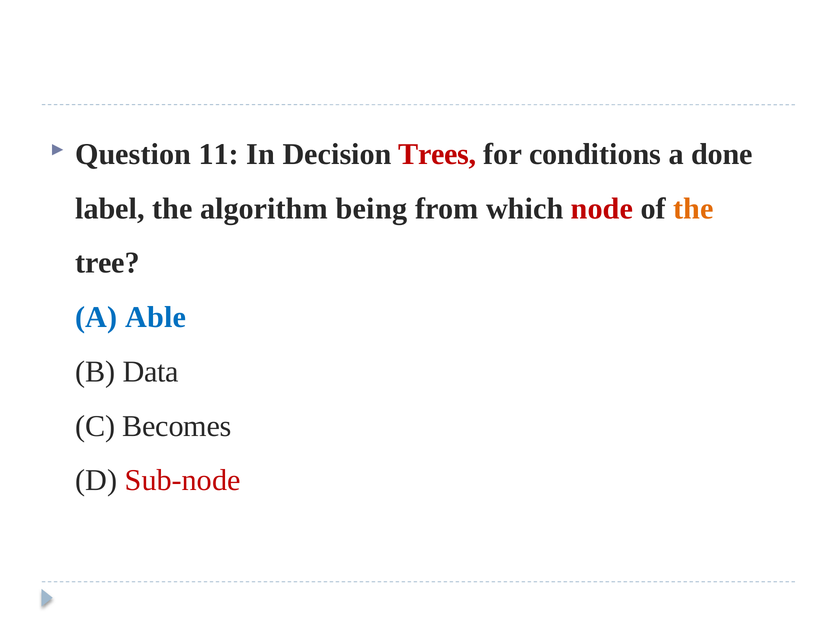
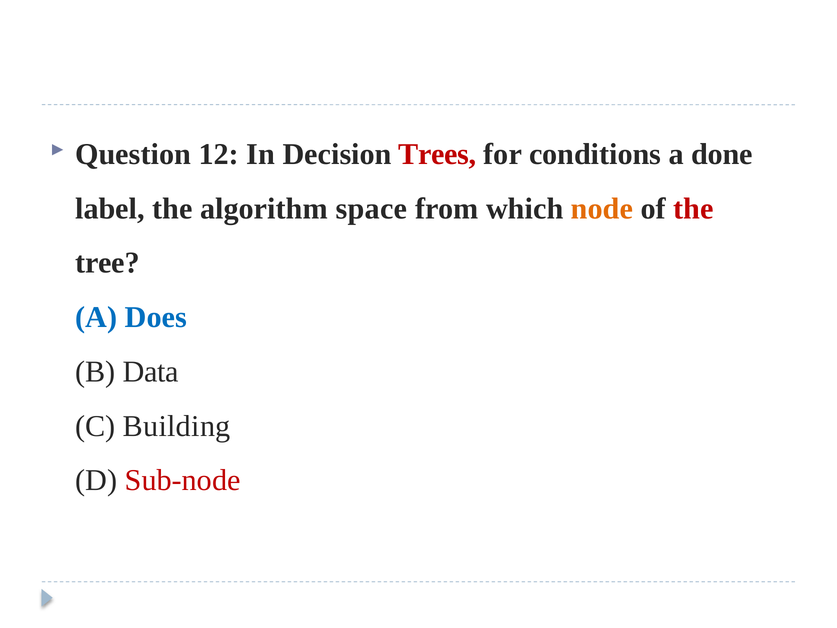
11: 11 -> 12 (219, 154)
being: being -> space (371, 208)
node colour: red -> orange (602, 208)
the colour: orange -> red (694, 208)
Able: Able -> Does (156, 317)
Becomes: Becomes -> Building (177, 426)
